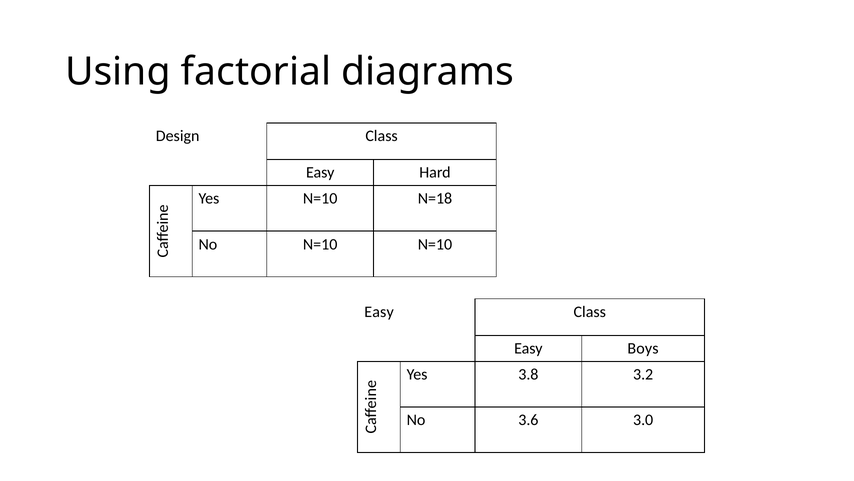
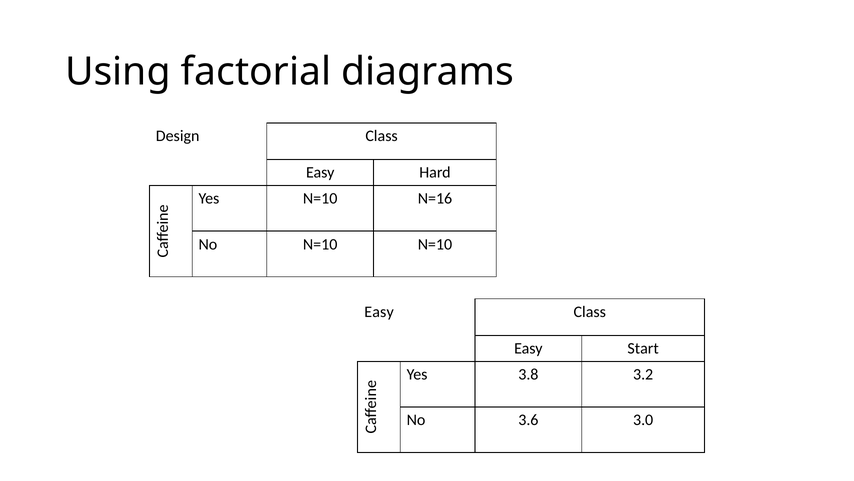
N=18: N=18 -> N=16 (435, 198)
Boys: Boys -> Start (643, 348)
